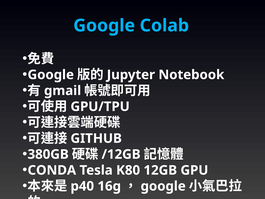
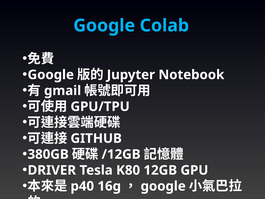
CONDA: CONDA -> DRIVER (52, 170)
